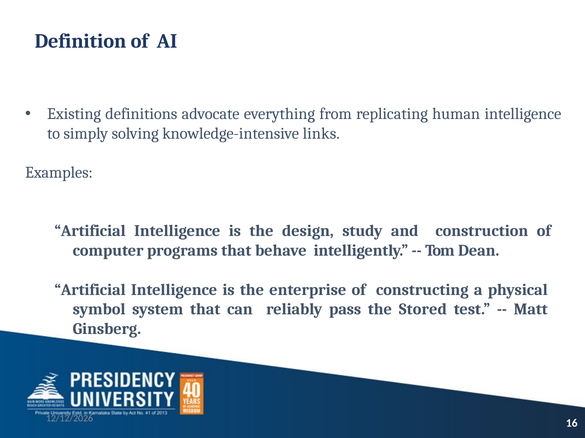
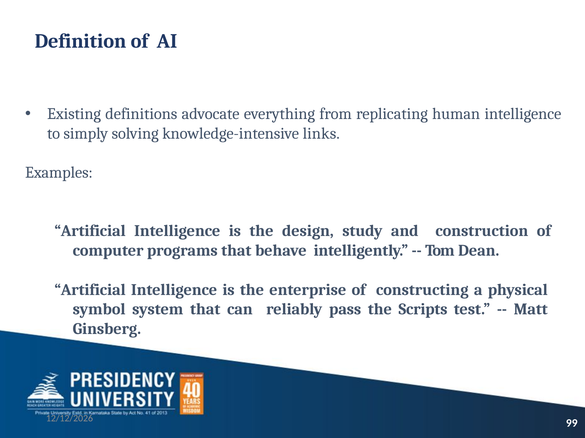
Stored: Stored -> Scripts (423, 310)
16: 16 -> 99 (572, 424)
